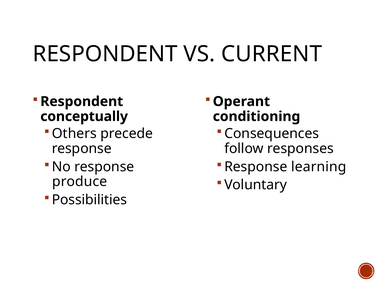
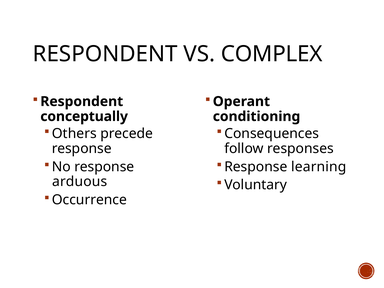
CURRENT: CURRENT -> COMPLEX (272, 54)
produce: produce -> arduous (80, 182)
Possibilities: Possibilities -> Occurrence (89, 200)
